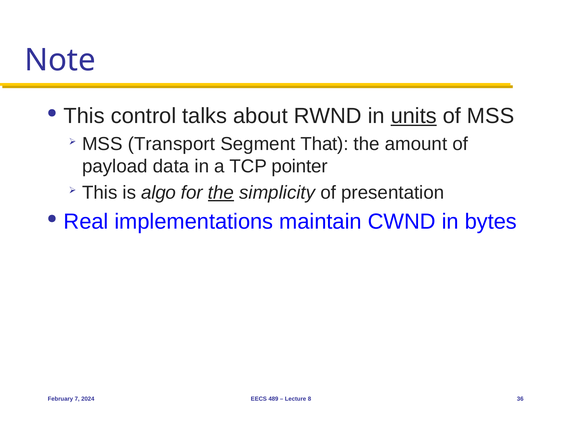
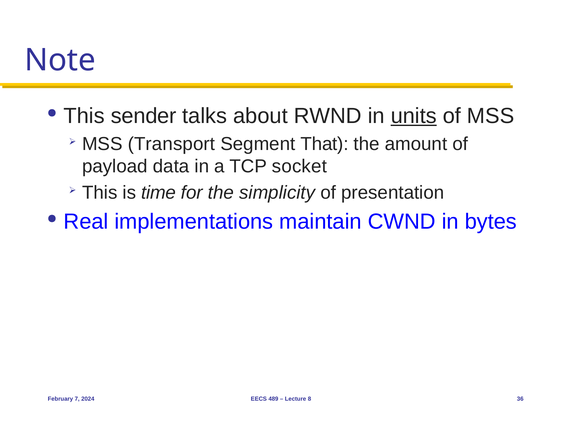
control: control -> sender (144, 116)
pointer: pointer -> socket (299, 166)
algo: algo -> time (159, 192)
the underline: present -> none (221, 192)
